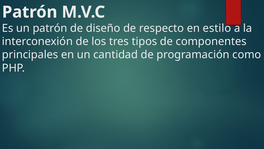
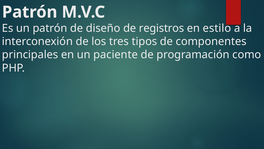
respecto: respecto -> registros (162, 28)
cantidad: cantidad -> paciente (116, 55)
